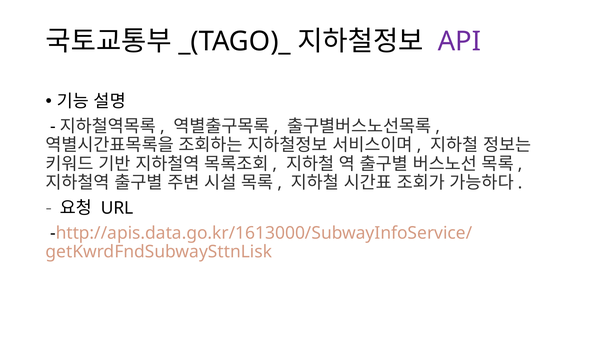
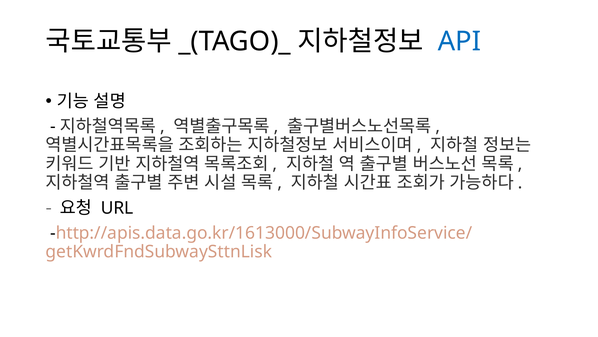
API colour: purple -> blue (459, 41)
